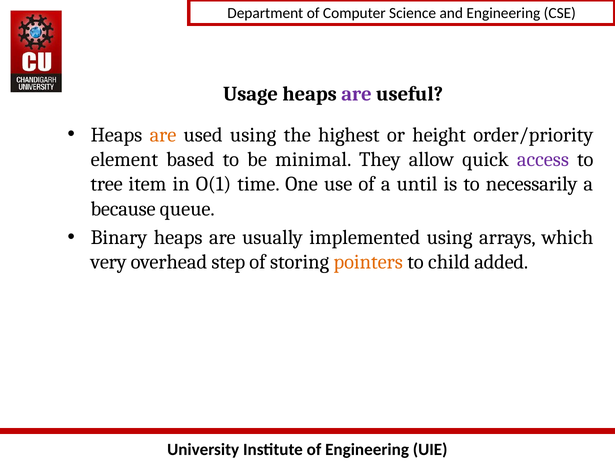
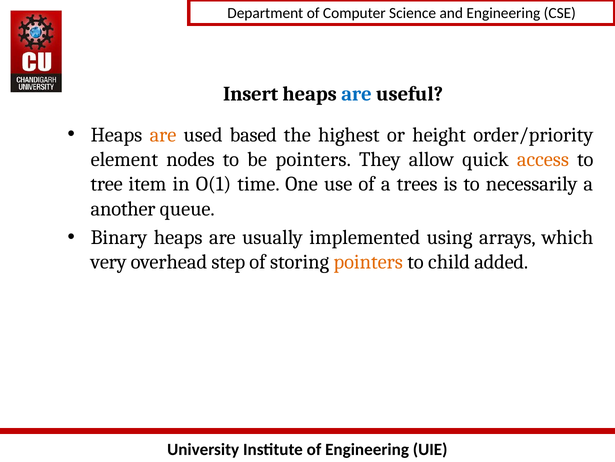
Usage: Usage -> Insert (251, 94)
are colour: purple -> blue (356, 94)
used using: using -> based (253, 135)
based: based -> nodes (190, 159)
be minimal: minimal -> pointers (313, 159)
access colour: purple -> orange (543, 159)
until: until -> trees (417, 184)
because: because -> another (123, 208)
